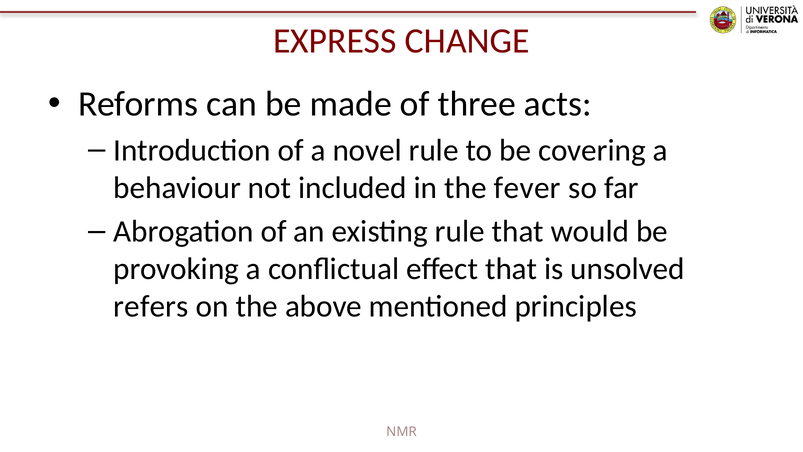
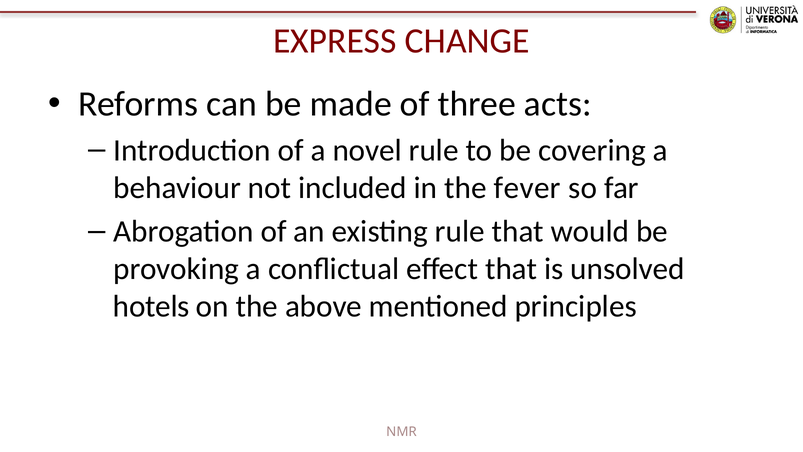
refers: refers -> hotels (151, 306)
